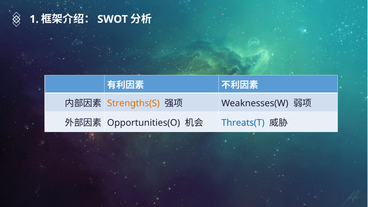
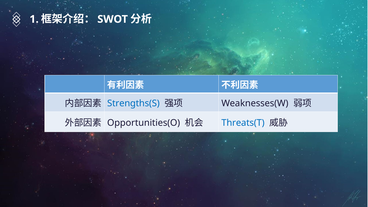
Strengths(S colour: orange -> blue (133, 103)
